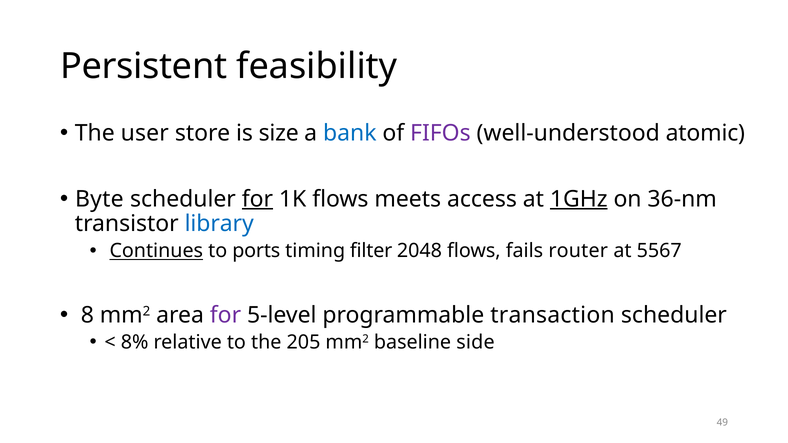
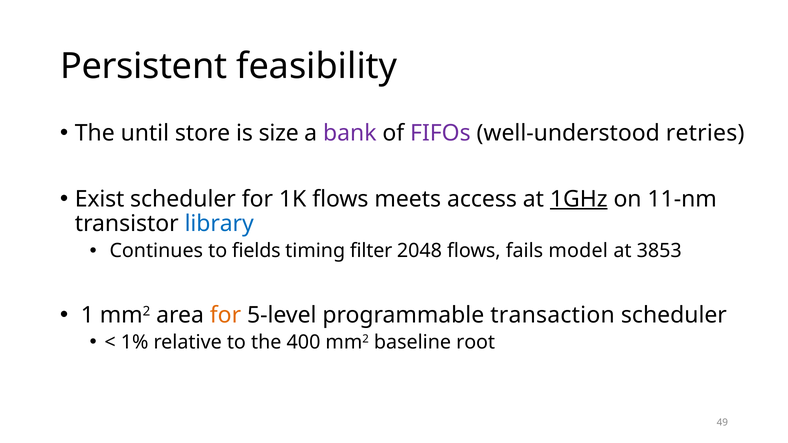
user: user -> until (145, 133)
bank colour: blue -> purple (350, 133)
atomic: atomic -> retries (705, 133)
Byte: Byte -> Exist (100, 199)
for underline: present -> none (257, 199)
36-nm: 36-nm -> 11-nm (682, 199)
Continues underline: present -> none (156, 251)
ports: ports -> fields (256, 251)
router: router -> model (578, 251)
5567: 5567 -> 3853 (659, 251)
8: 8 -> 1 (87, 315)
for colour: purple -> orange (225, 315)
8%: 8% -> 1% (135, 342)
205: 205 -> 400 (303, 342)
side: side -> root (476, 342)
